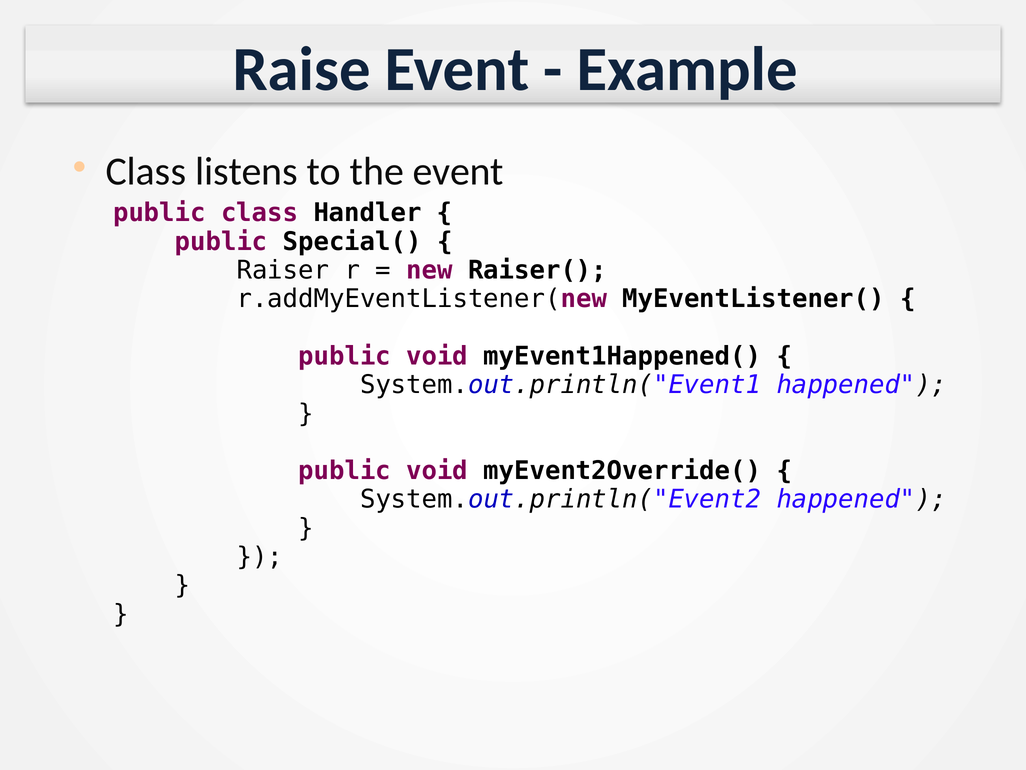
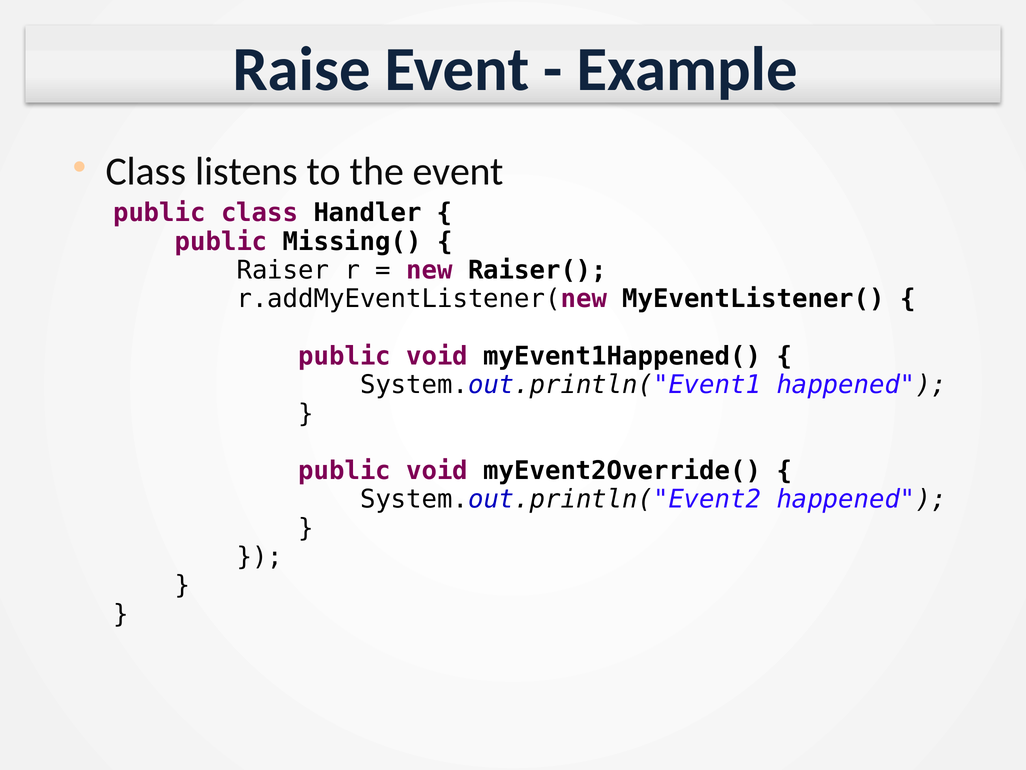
Special(: Special( -> Missing( (352, 241)
